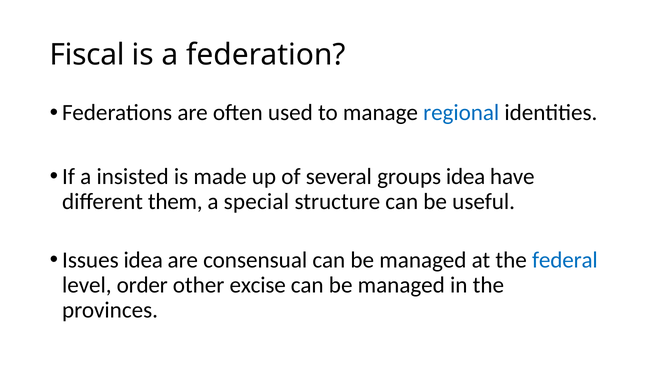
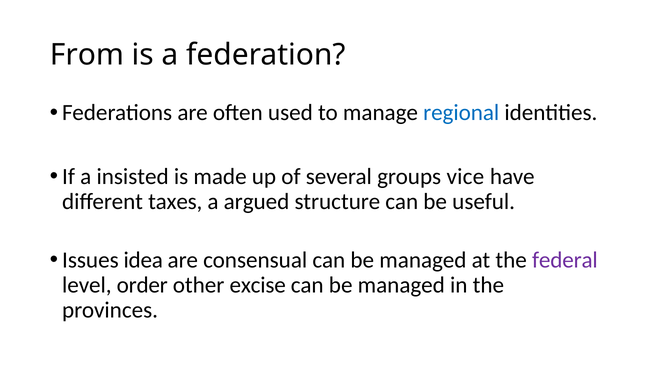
Fiscal: Fiscal -> From (87, 55)
groups idea: idea -> vice (465, 176)
them: them -> taxes (175, 201)
special: special -> argued (257, 201)
federal colour: blue -> purple (565, 260)
